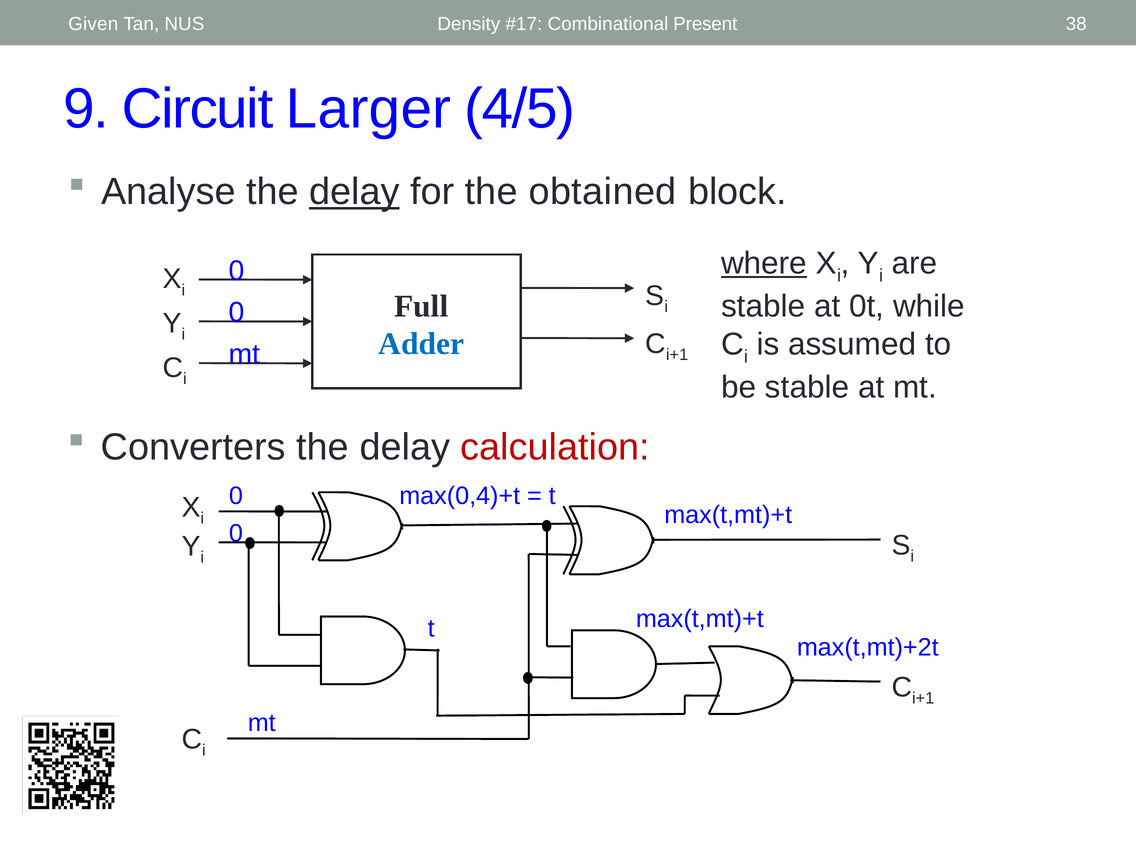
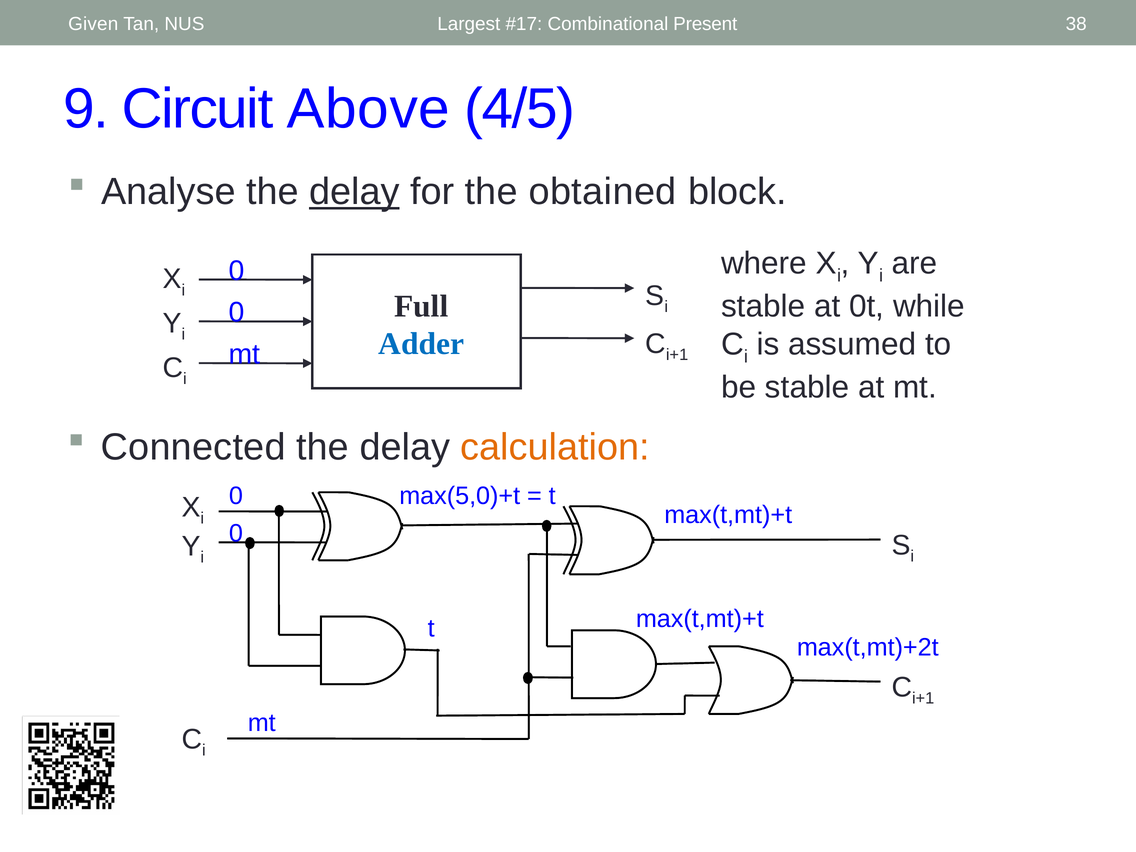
Density: Density -> Largest (469, 24)
Larger: Larger -> Above (368, 109)
where underline: present -> none (764, 263)
Converters: Converters -> Connected (193, 447)
calculation colour: red -> orange (555, 447)
max(0,4)+t: max(0,4)+t -> max(5,0)+t (460, 496)
